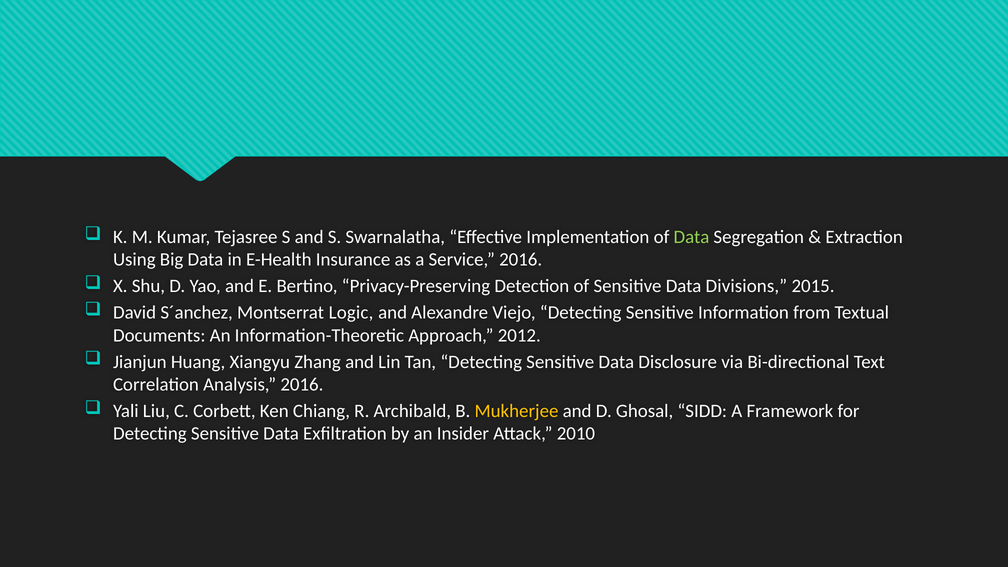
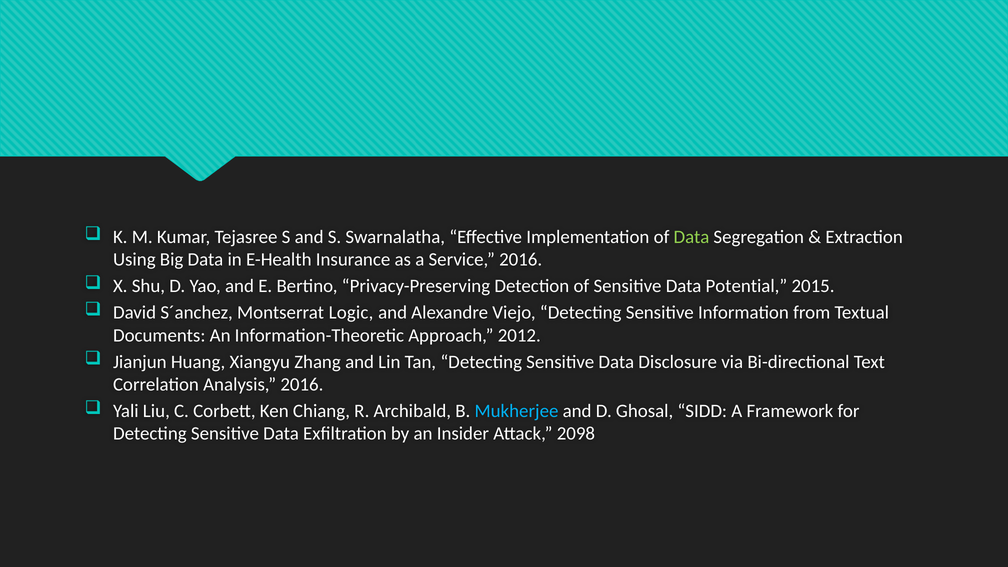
Divisions: Divisions -> Potential (746, 286)
Mukherjee colour: yellow -> light blue (516, 411)
2010: 2010 -> 2098 (576, 434)
